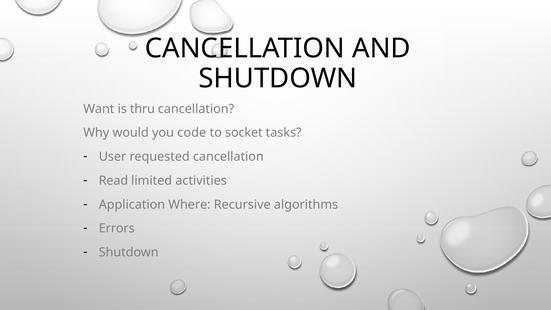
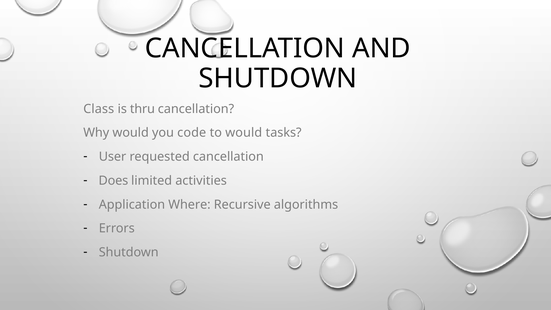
Want: Want -> Class (99, 109)
to socket: socket -> would (244, 133)
Read: Read -> Does (113, 181)
